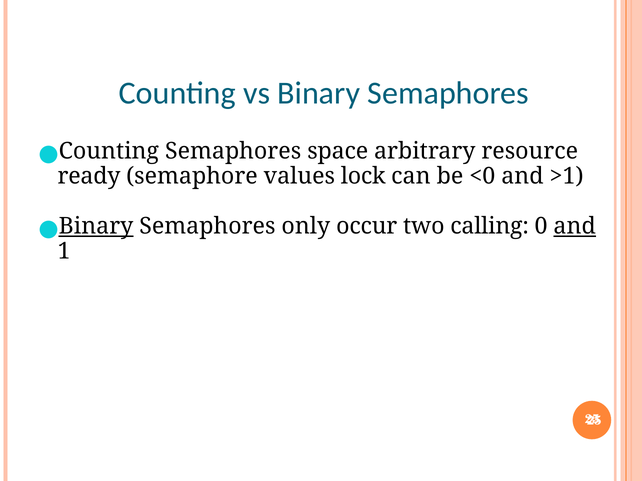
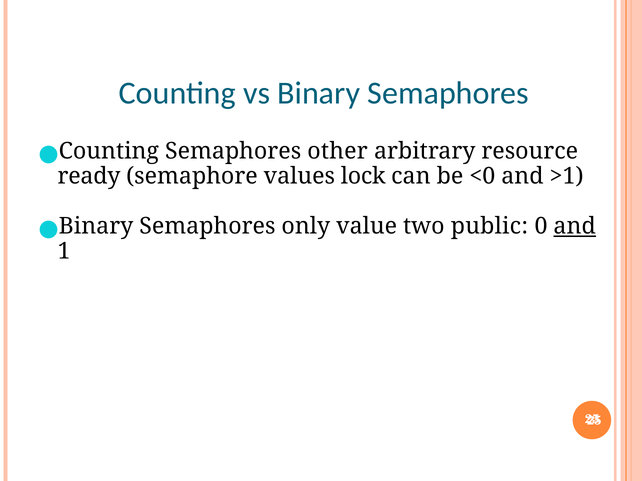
space: space -> other (338, 151)
Binary underline: present -> none (96, 227)
occur: occur -> value (367, 227)
calling: calling -> public (489, 227)
